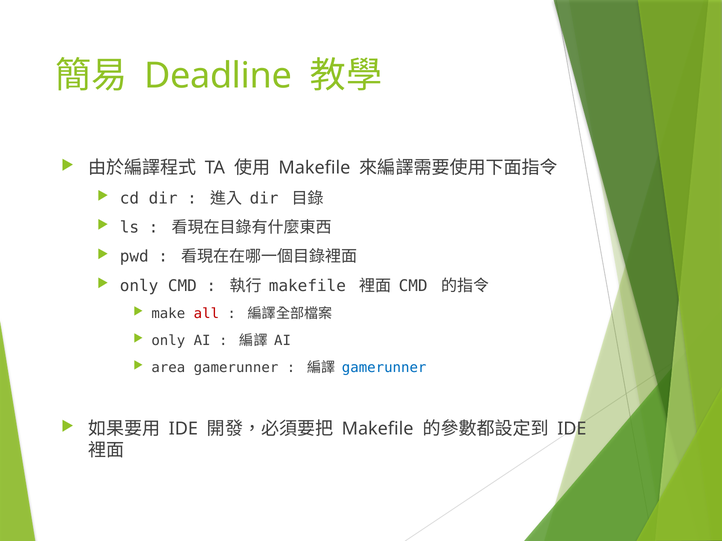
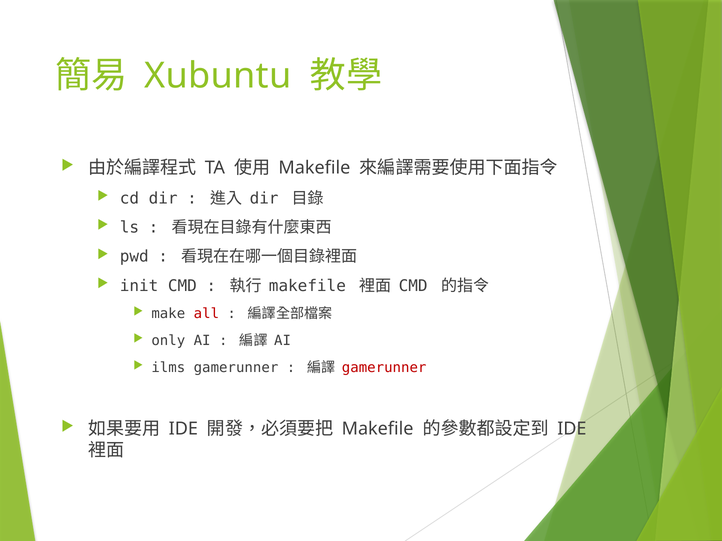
Deadline: Deadline -> Xubuntu (218, 76)
only: only -> init (139, 286)
area: area -> ilms (168, 368)
gamerunner colour: blue -> red (384, 368)
